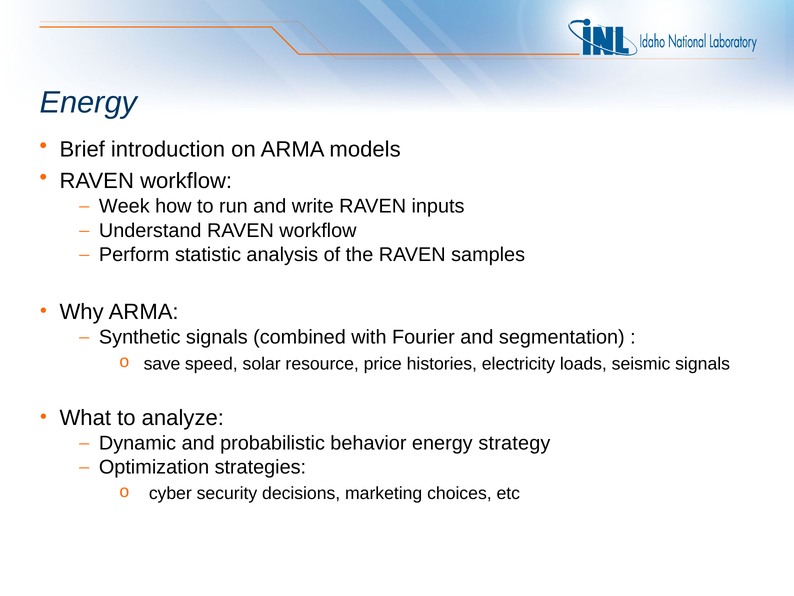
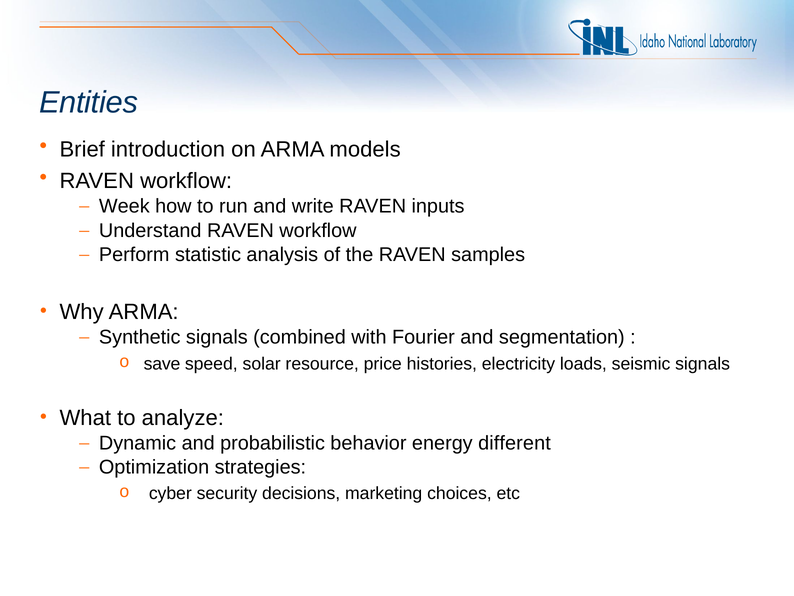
Energy: Energy -> Entities (89, 102)
strategy: strategy -> different (514, 443)
